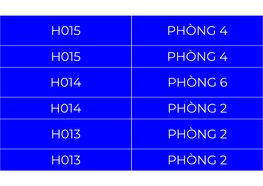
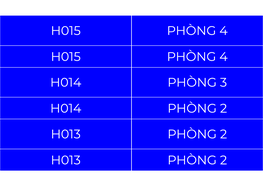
6: 6 -> 3 (223, 83)
